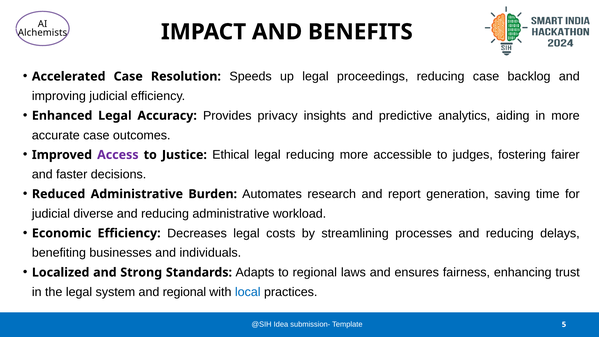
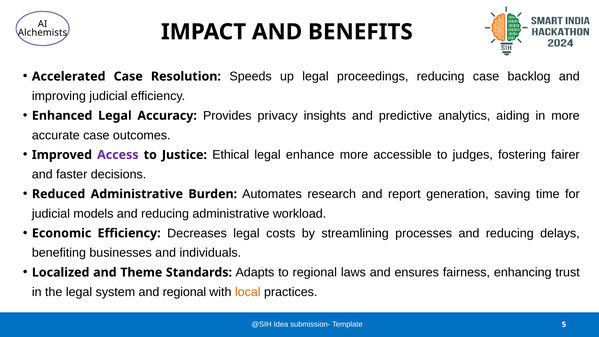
legal reducing: reducing -> enhance (310, 155)
diverse: diverse -> models (93, 214)
Strong: Strong -> Theme (141, 272)
local colour: blue -> orange (248, 292)
